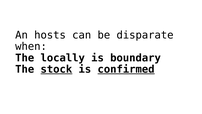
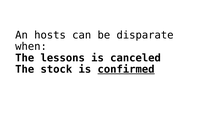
locally: locally -> lessons (63, 58)
boundary: boundary -> canceled (136, 58)
stock underline: present -> none (56, 69)
